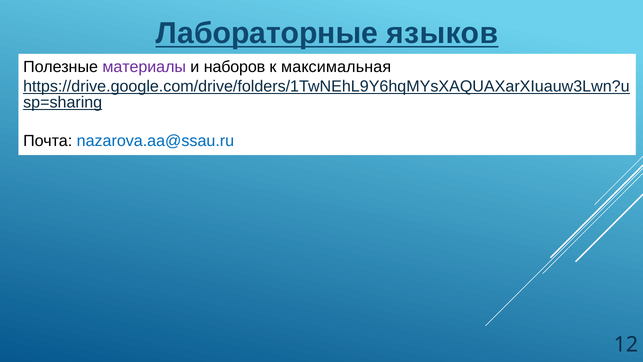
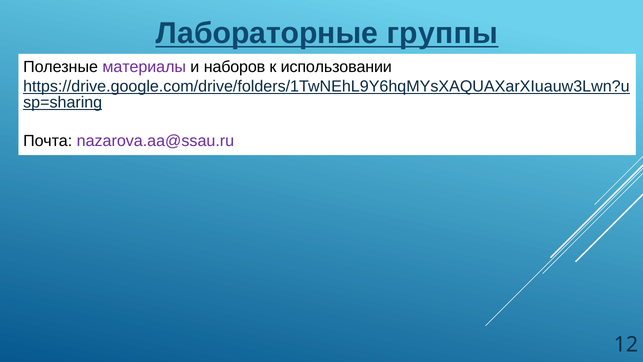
языков: языков -> группы (442, 33)
максимальная: максимальная -> использовании (336, 67)
nazarova.aa@ssau.ru colour: blue -> purple (155, 141)
